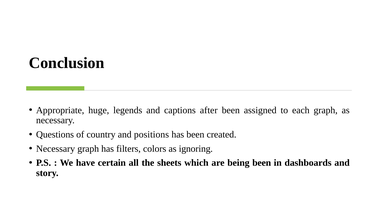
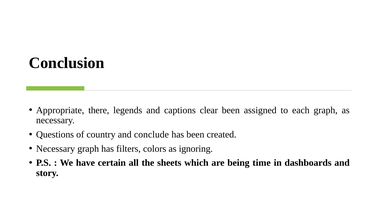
huge: huge -> there (99, 110)
after: after -> clear (209, 110)
positions: positions -> conclude (151, 135)
being been: been -> time (262, 163)
